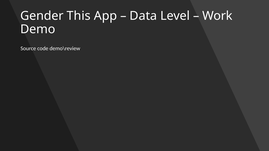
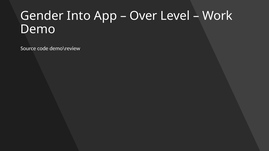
This: This -> Into (79, 16)
Data: Data -> Over (143, 16)
